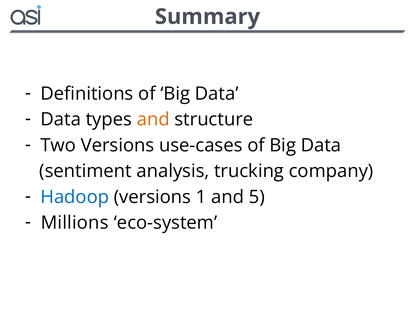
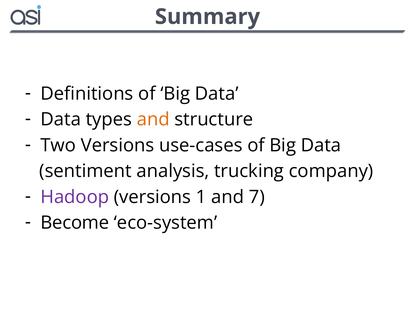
Hadoop colour: blue -> purple (75, 197)
5: 5 -> 7 (257, 197)
Millions: Millions -> Become (75, 223)
